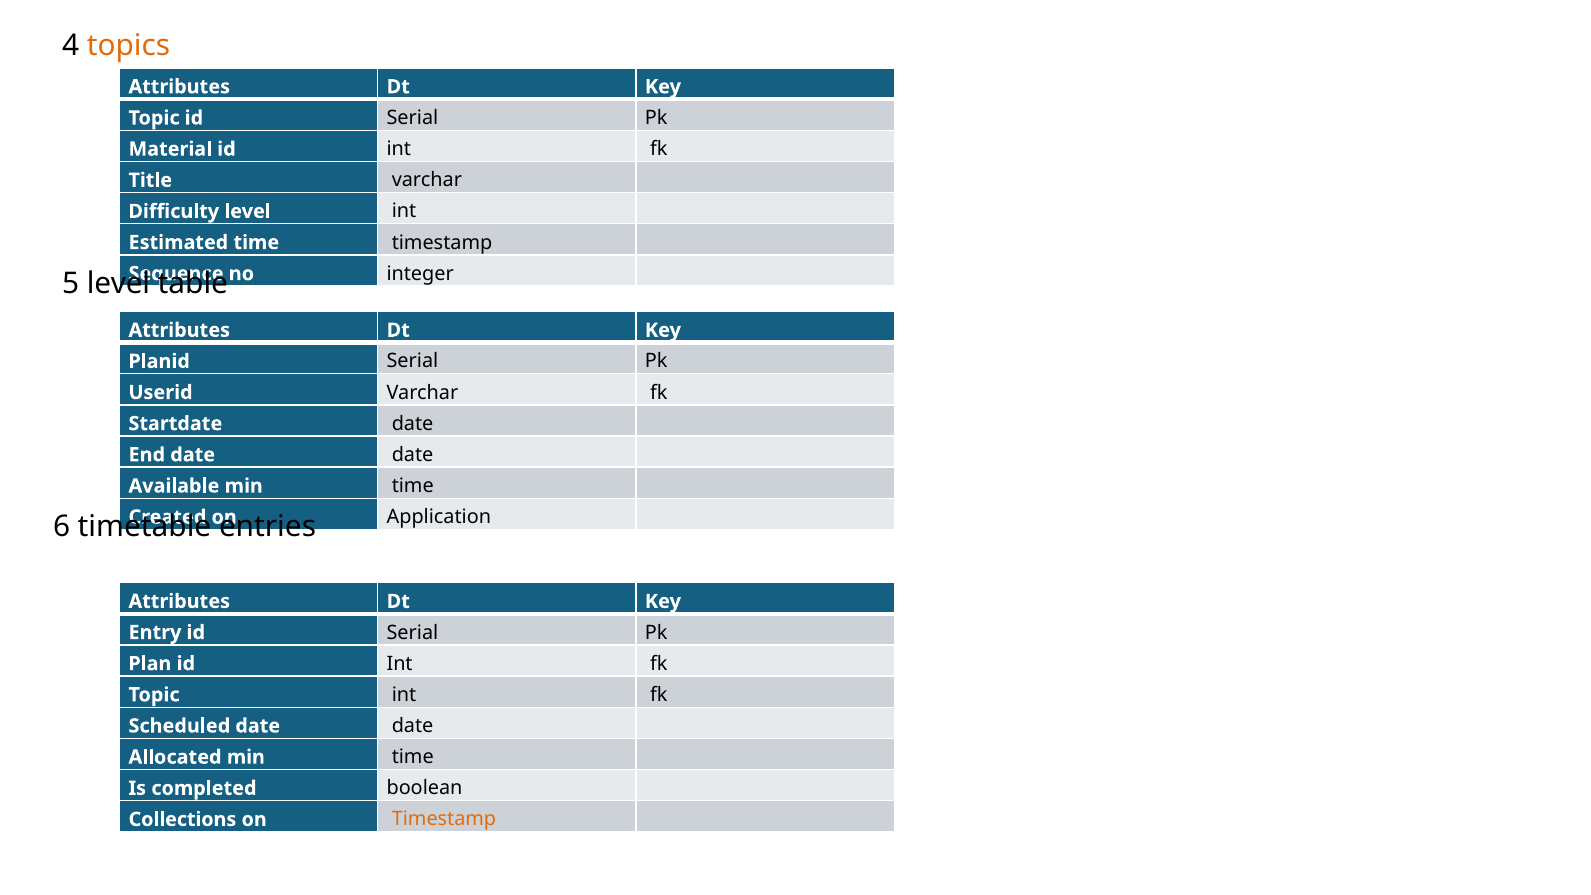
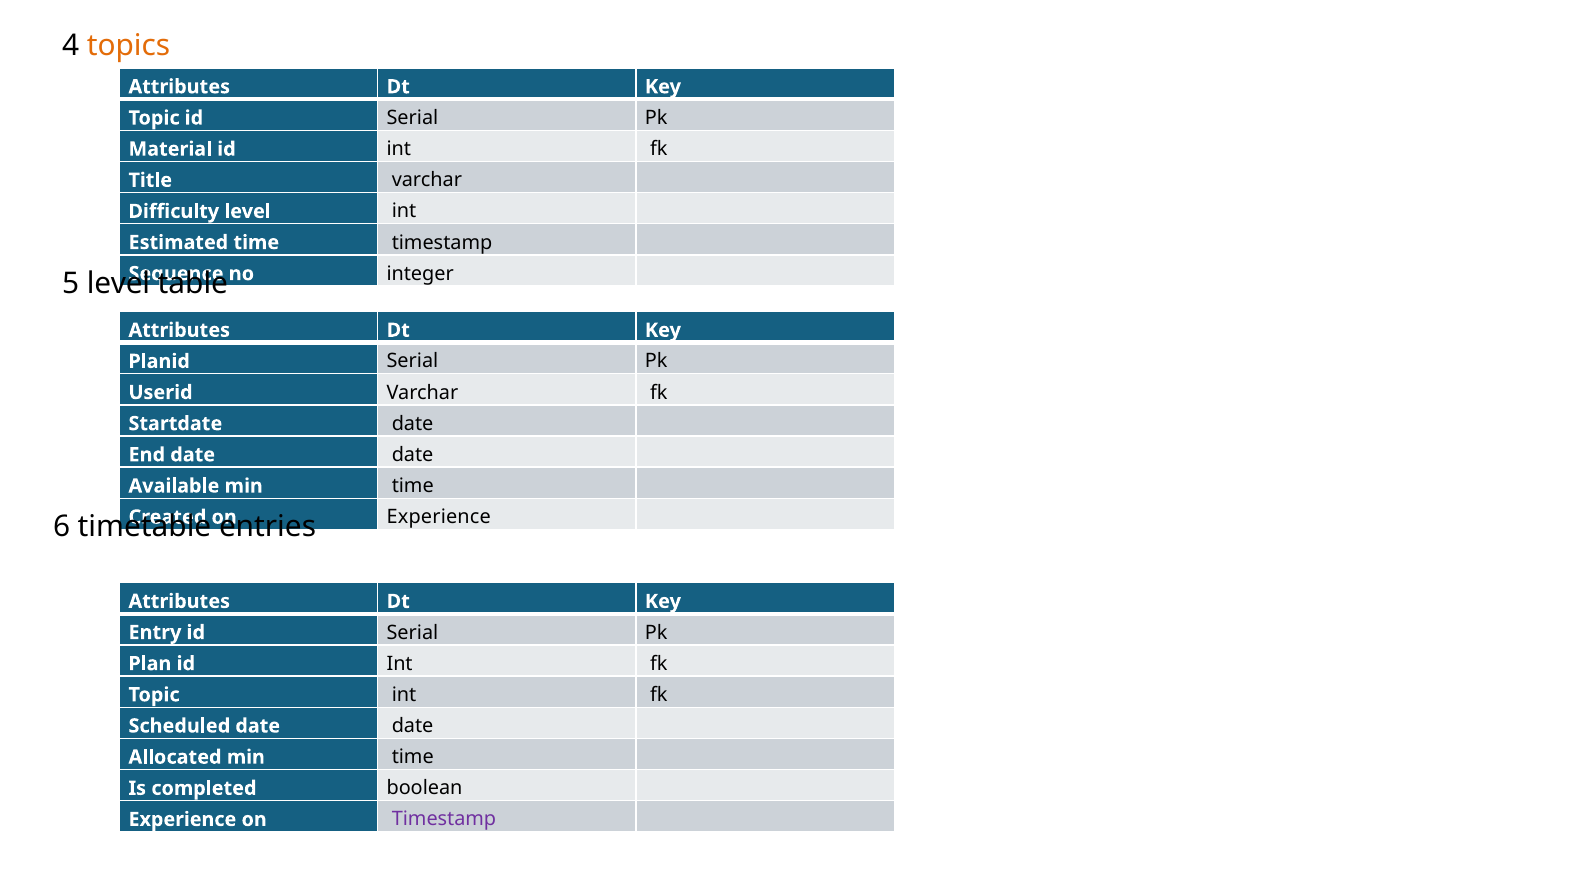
Application: Application -> Experience (439, 517)
Collections: Collections -> Experience (182, 819)
Timestamp colour: orange -> purple (444, 819)
